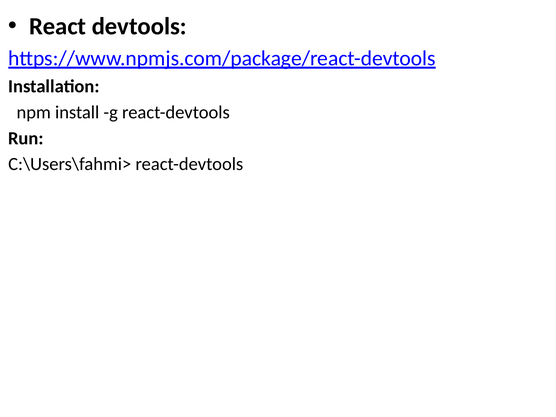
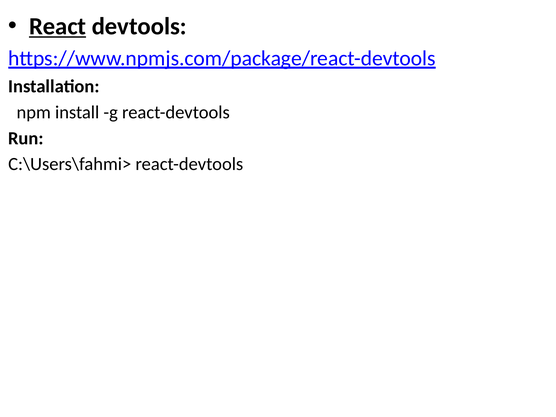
React underline: none -> present (58, 26)
